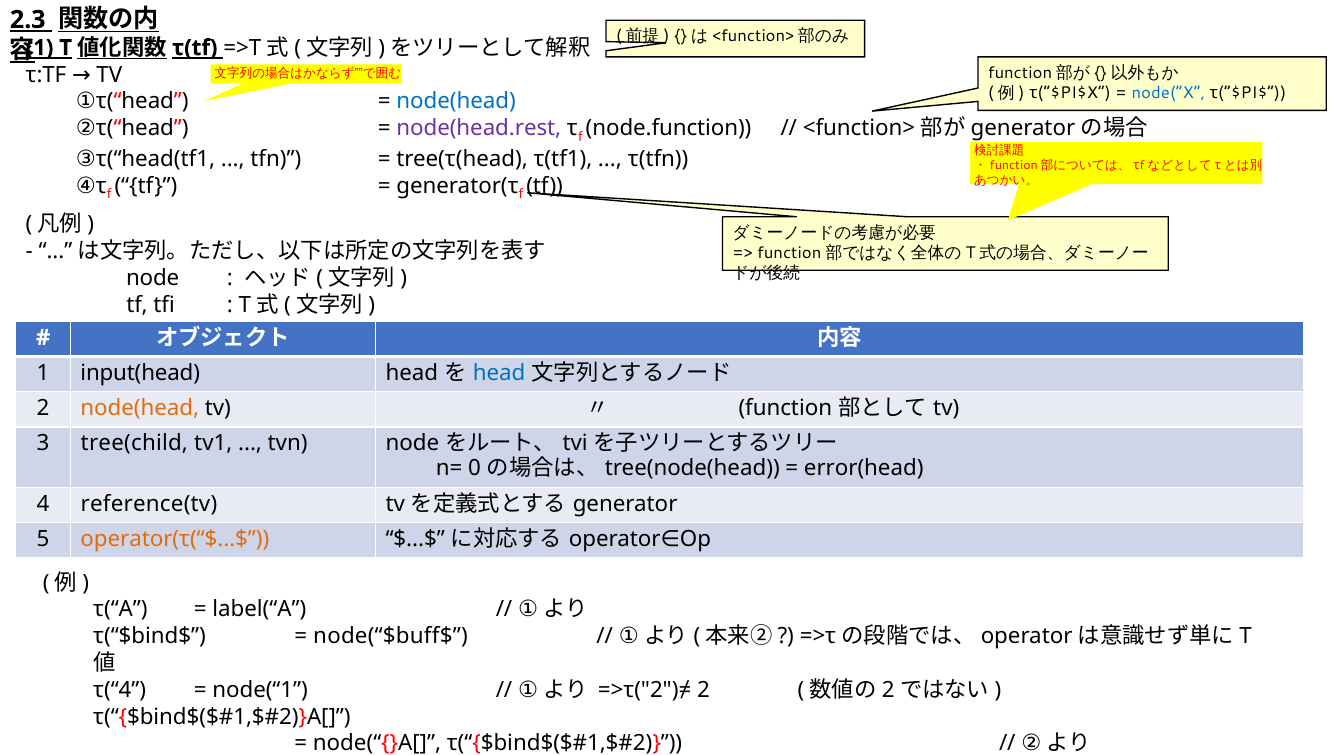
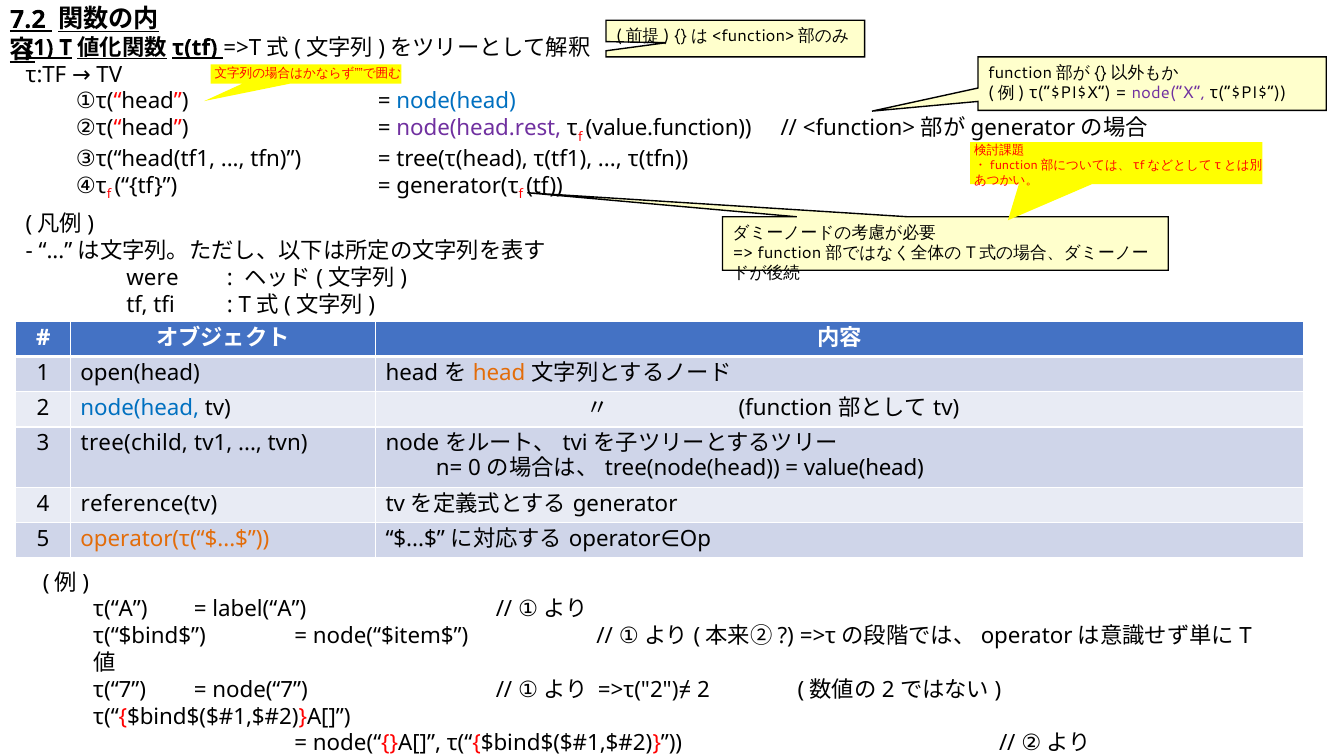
2.3: 2.3 -> 7.2 (28, 20)
node(“X colour: blue -> purple (1168, 93)
node.function: node.function -> value.function (669, 128)
node: node -> were (152, 278)
input(head: input(head -> open(head (140, 373)
head colour: blue -> orange (499, 373)
node(head colour: orange -> blue (140, 408)
error(head: error(head -> value(head (864, 468)
node(“$buff$: node(“$buff$ -> node(“$item$ (391, 636)
τ(“4: τ(“4 -> τ(“7 (120, 690)
node(“1: node(“1 -> node(“7 (260, 690)
